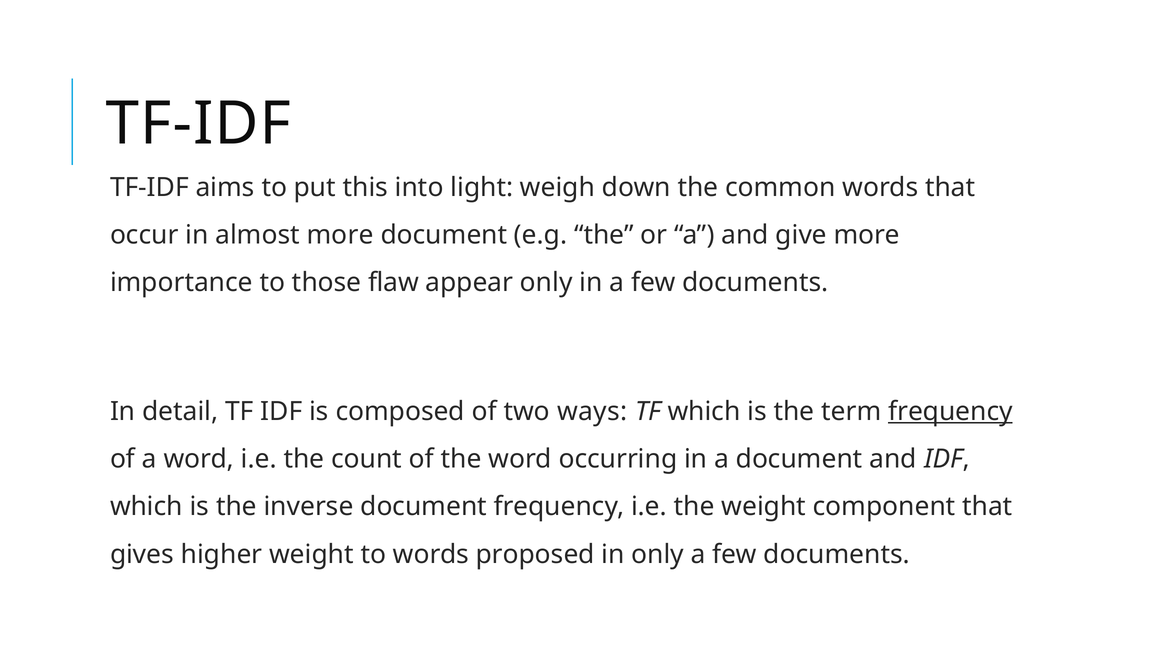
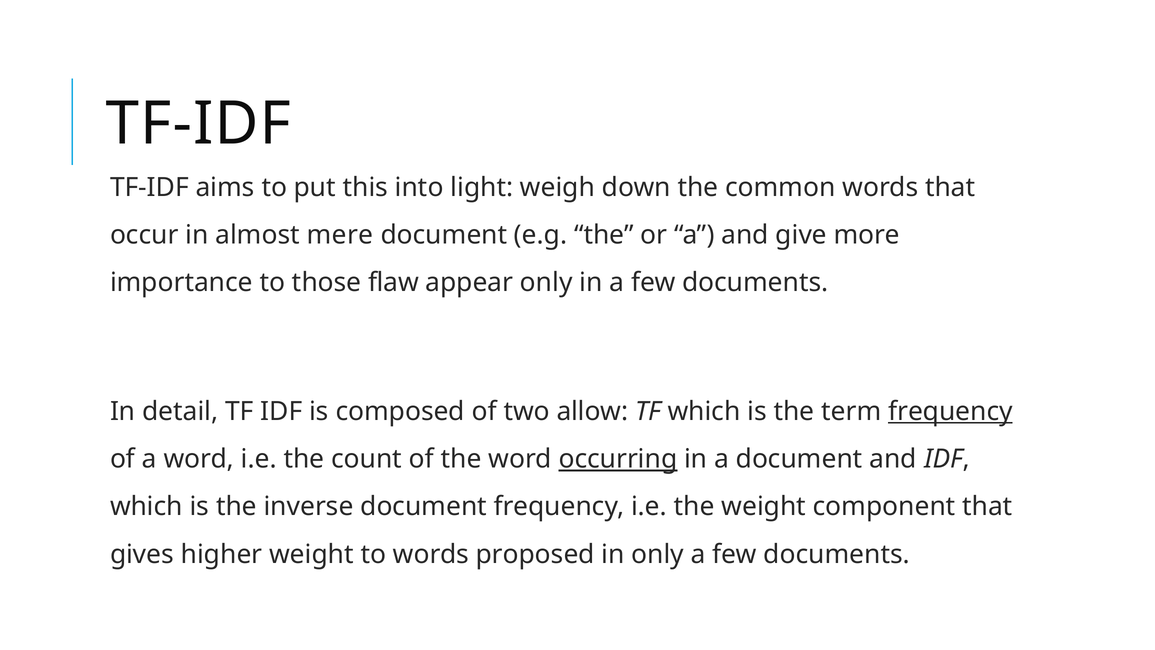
almost more: more -> mere (340, 235)
ways: ways -> allow (592, 411)
occurring underline: none -> present (618, 459)
